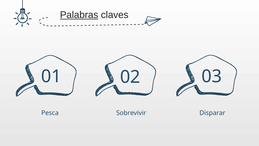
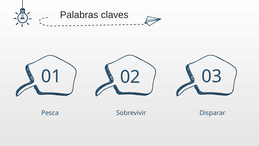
Palabras underline: present -> none (79, 15)
